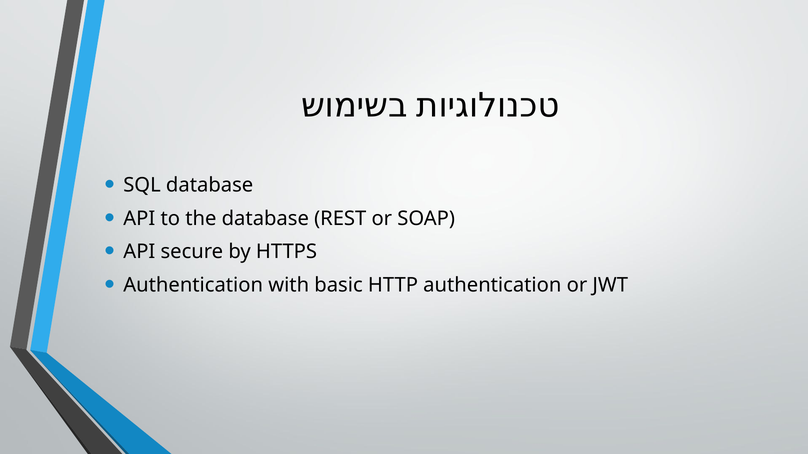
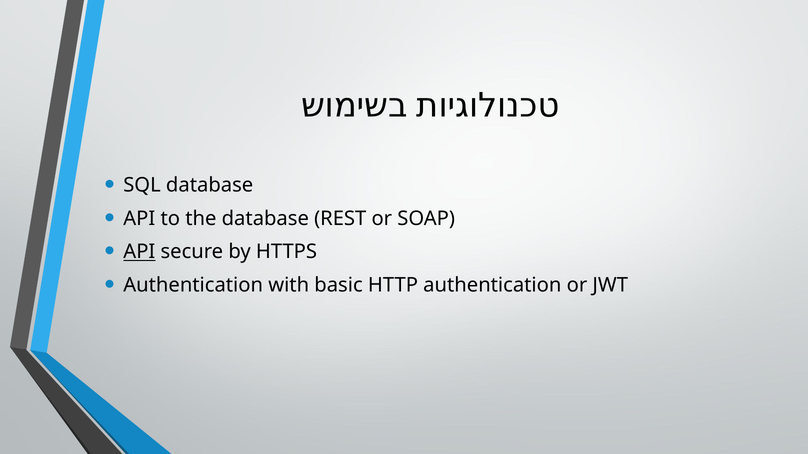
API underline: none -> present (139, 252)
